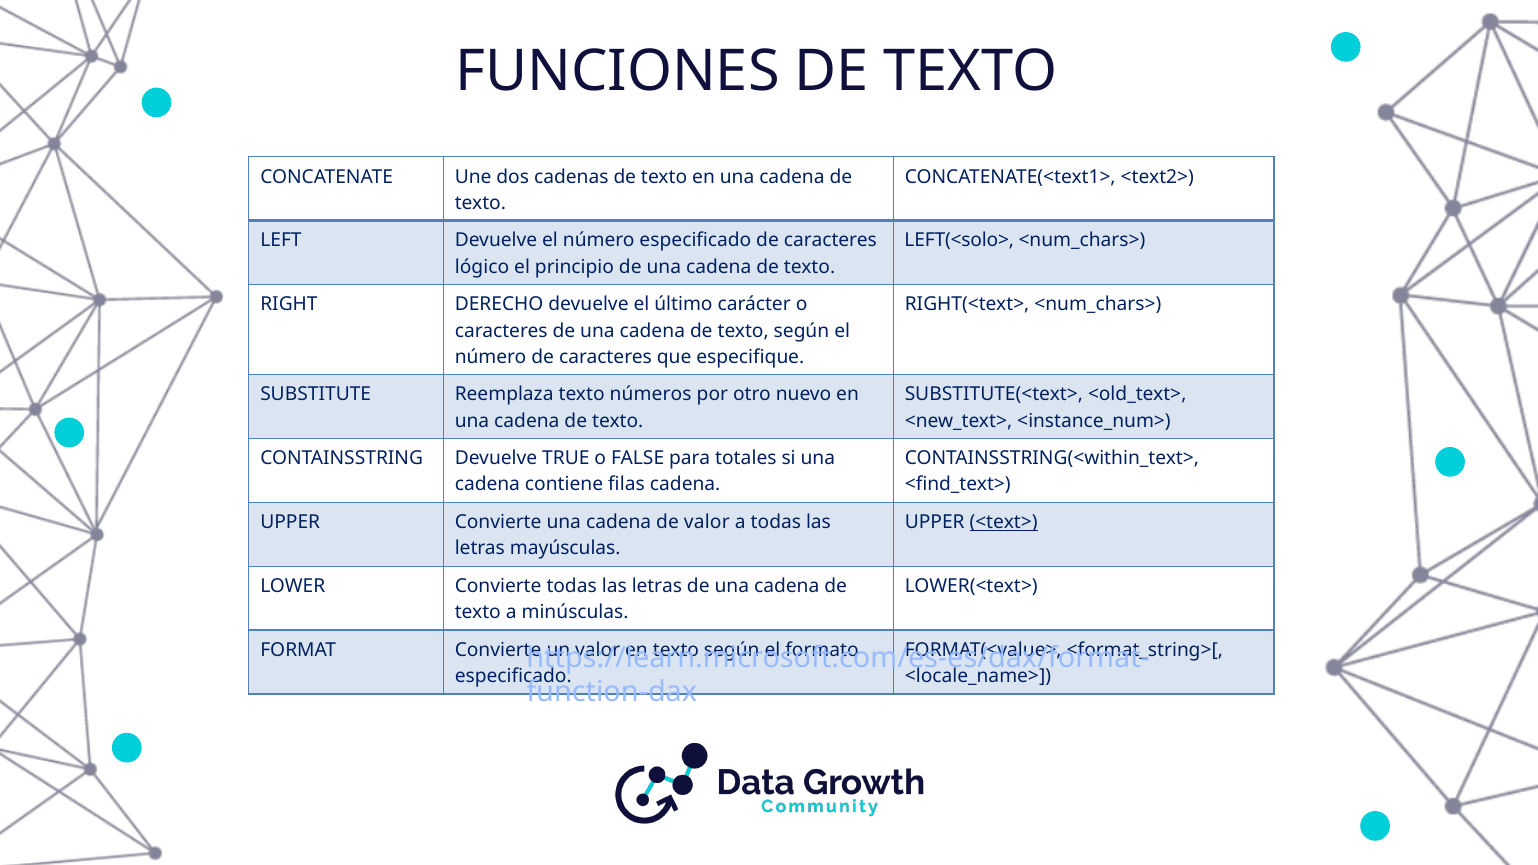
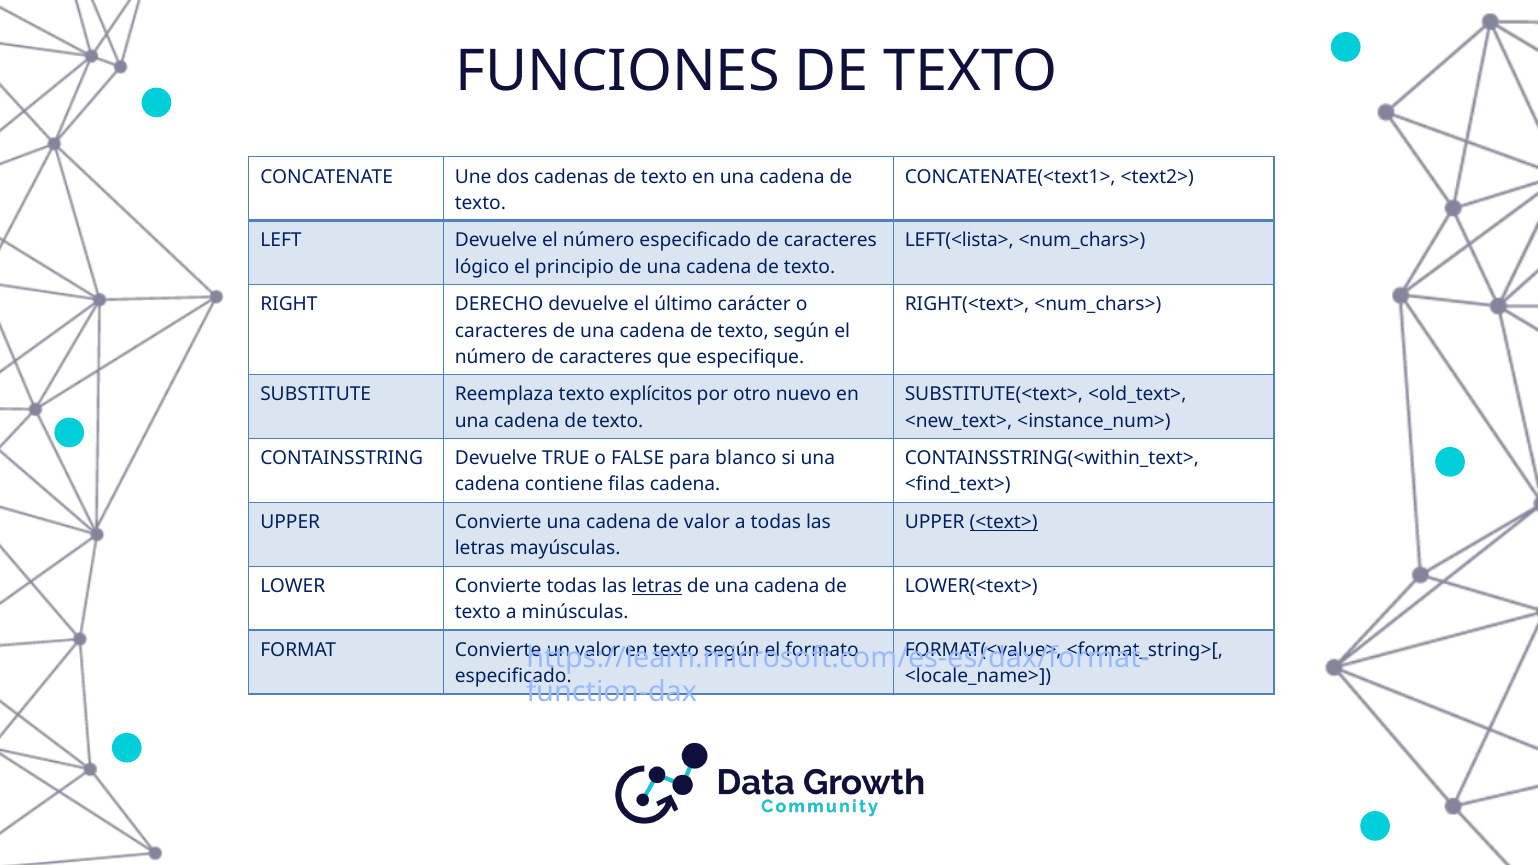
LEFT(<solo>: LEFT(<solo> -> LEFT(<lista> (959, 241)
números: números -> explícitos (651, 395)
totales: totales -> blanco (746, 459)
letras underline: none -> present (657, 586)
